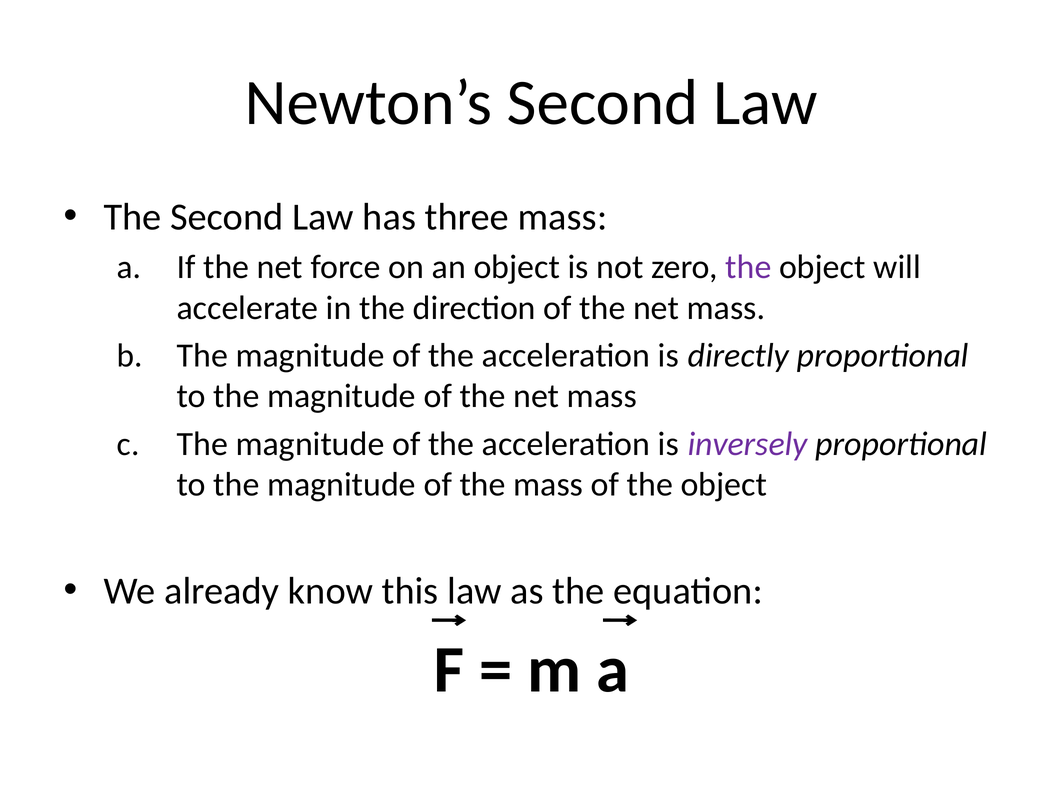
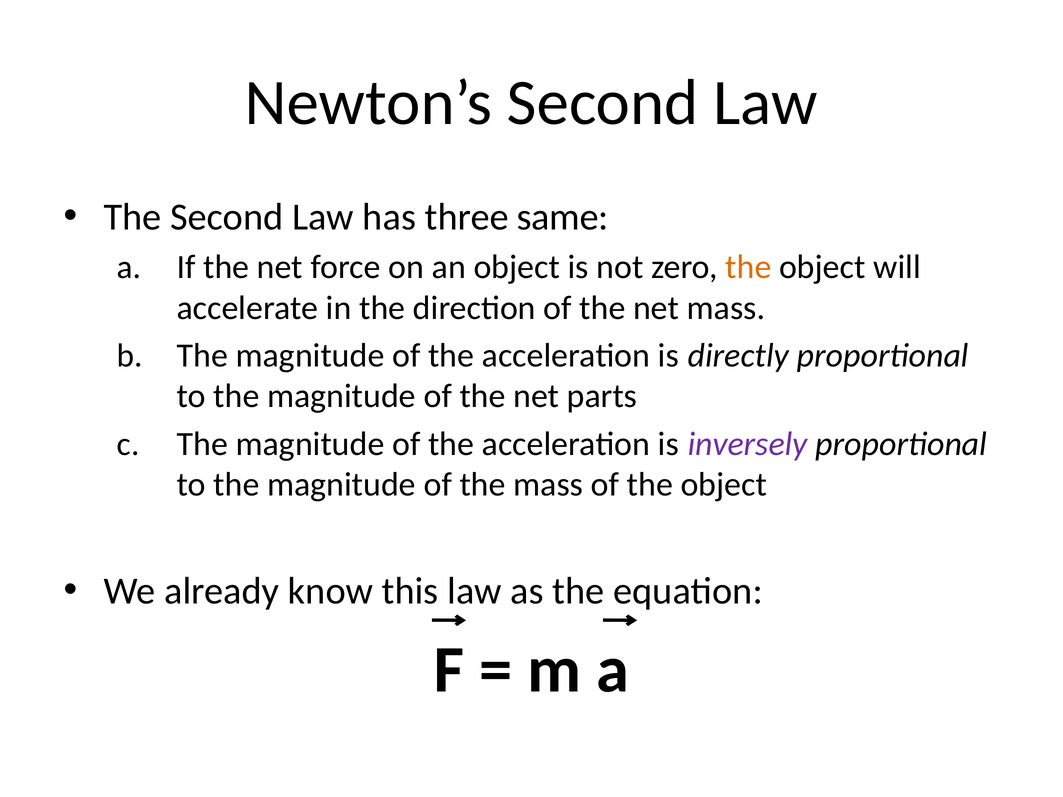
three mass: mass -> same (563, 217)
the colour: purple -> orange (748, 267)
mass: mass -> parts (602, 396)
